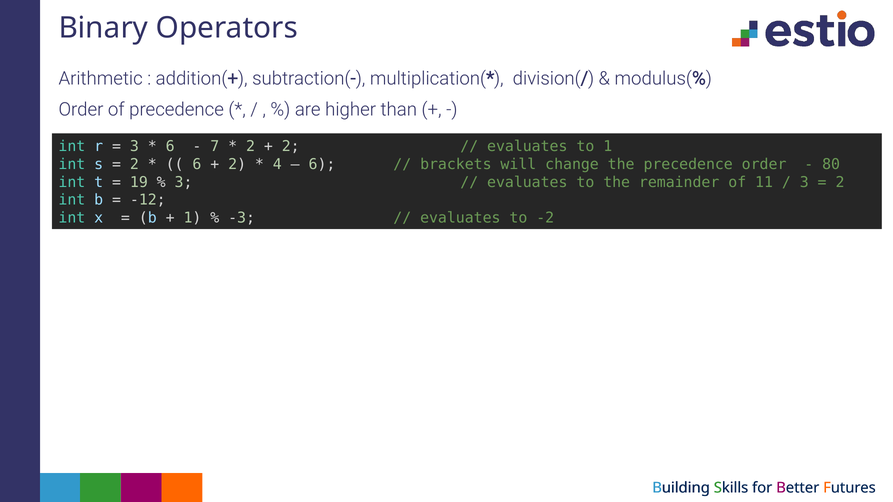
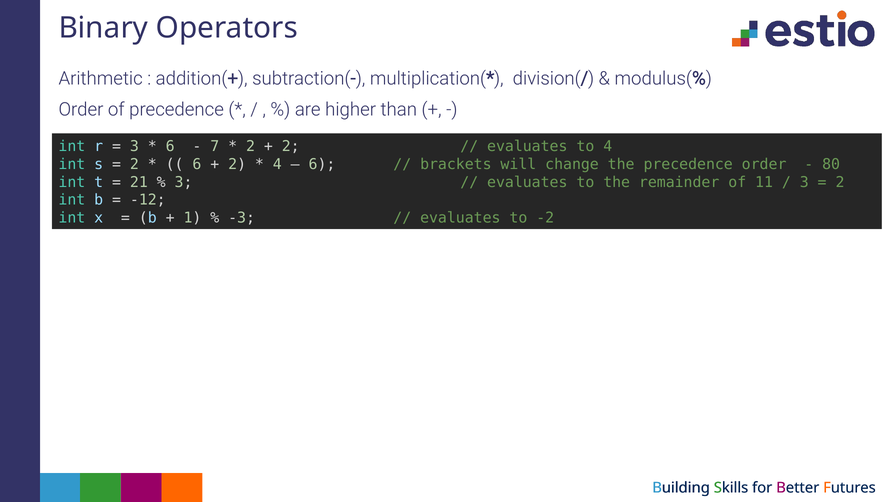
to 1: 1 -> 4 (608, 147)
19: 19 -> 21 (139, 182)
